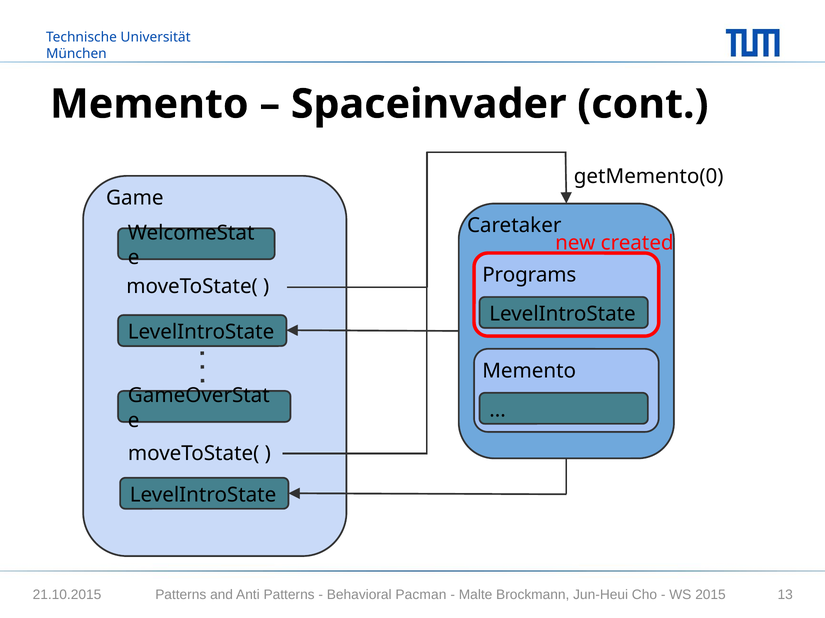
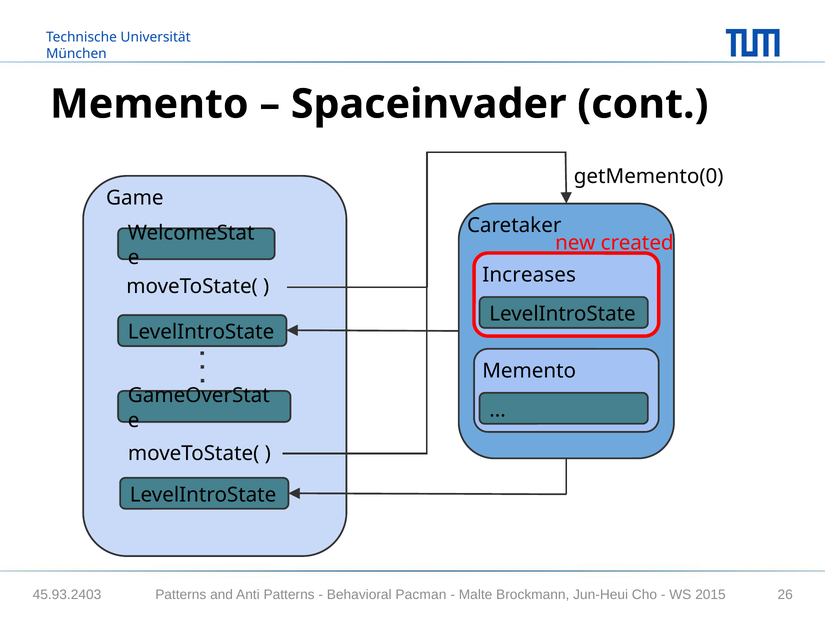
Programs: Programs -> Increases (529, 275)
21.10.2015: 21.10.2015 -> 45.93.2403 (67, 595)
13: 13 -> 26 (785, 595)
